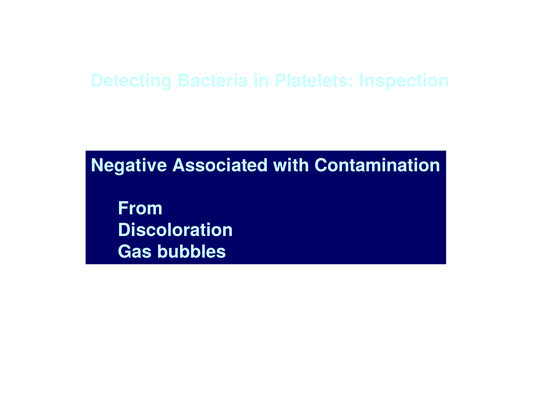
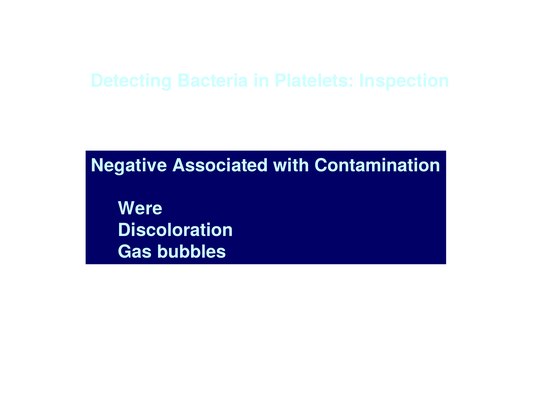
From: From -> Were (140, 209)
